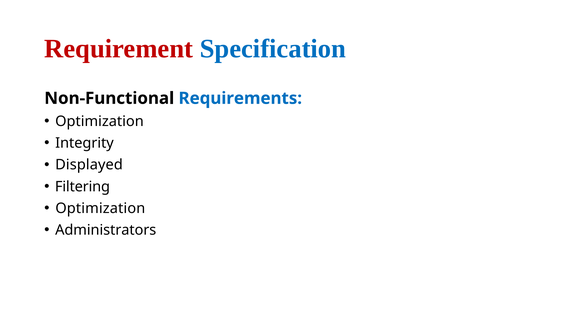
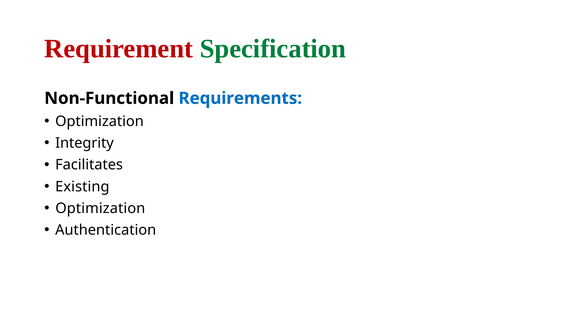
Specification colour: blue -> green (273, 49)
Displayed: Displayed -> Facilitates (89, 165)
Filtering: Filtering -> Existing (82, 187)
Administrators: Administrators -> Authentication (106, 230)
